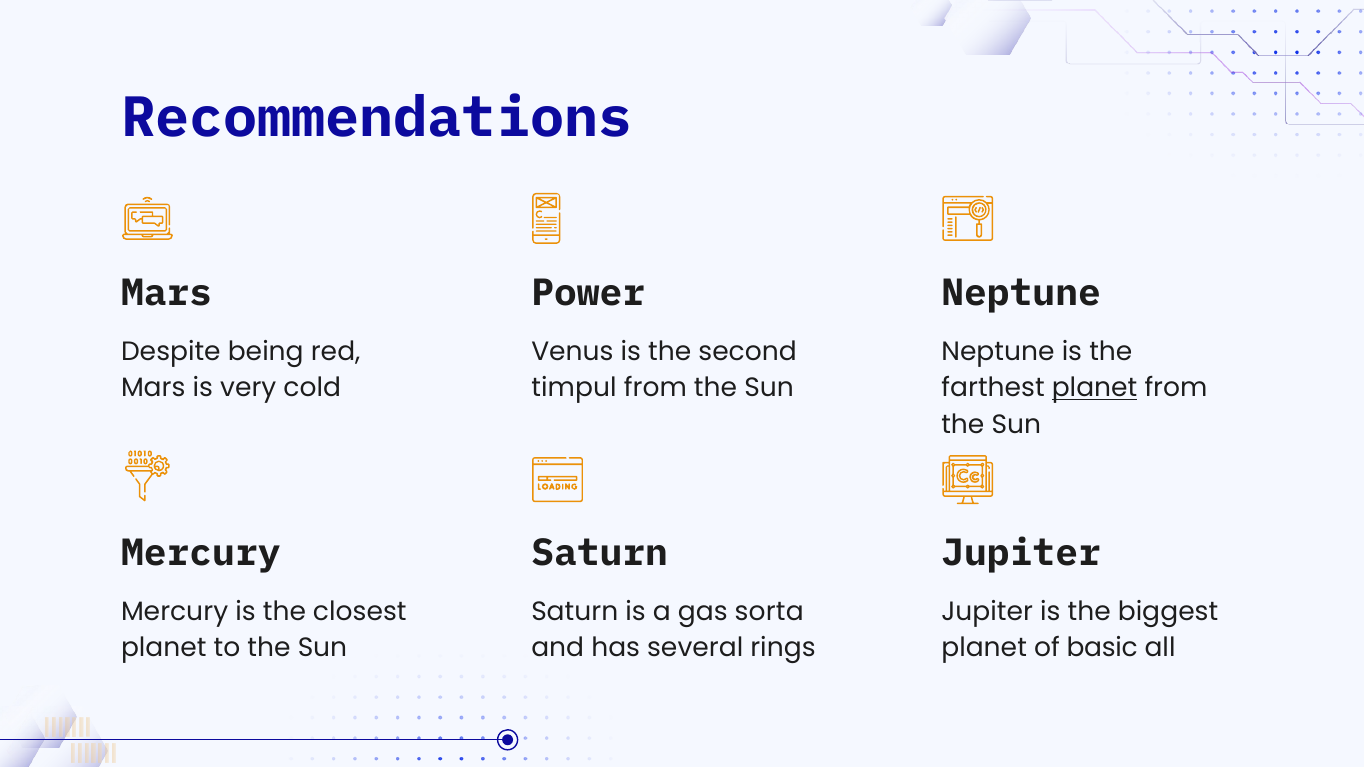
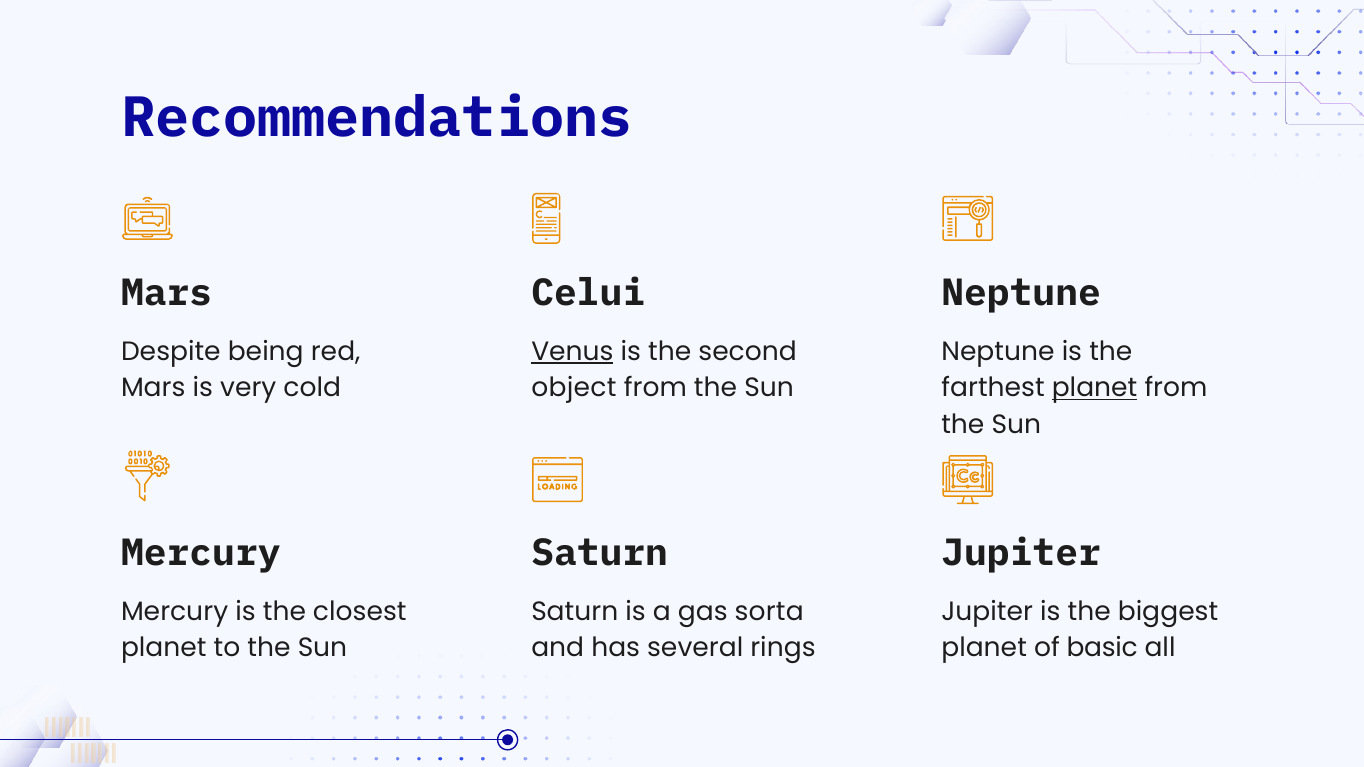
Power: Power -> Celui (588, 293)
Venus underline: none -> present (572, 351)
timpul: timpul -> object (574, 388)
